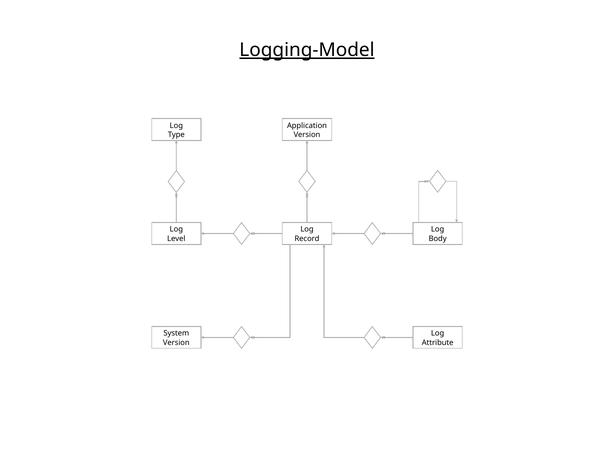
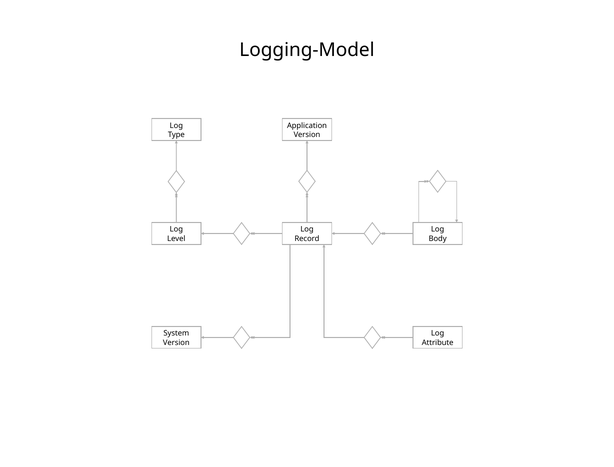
Logging-Model underline: present -> none (307, 50)
